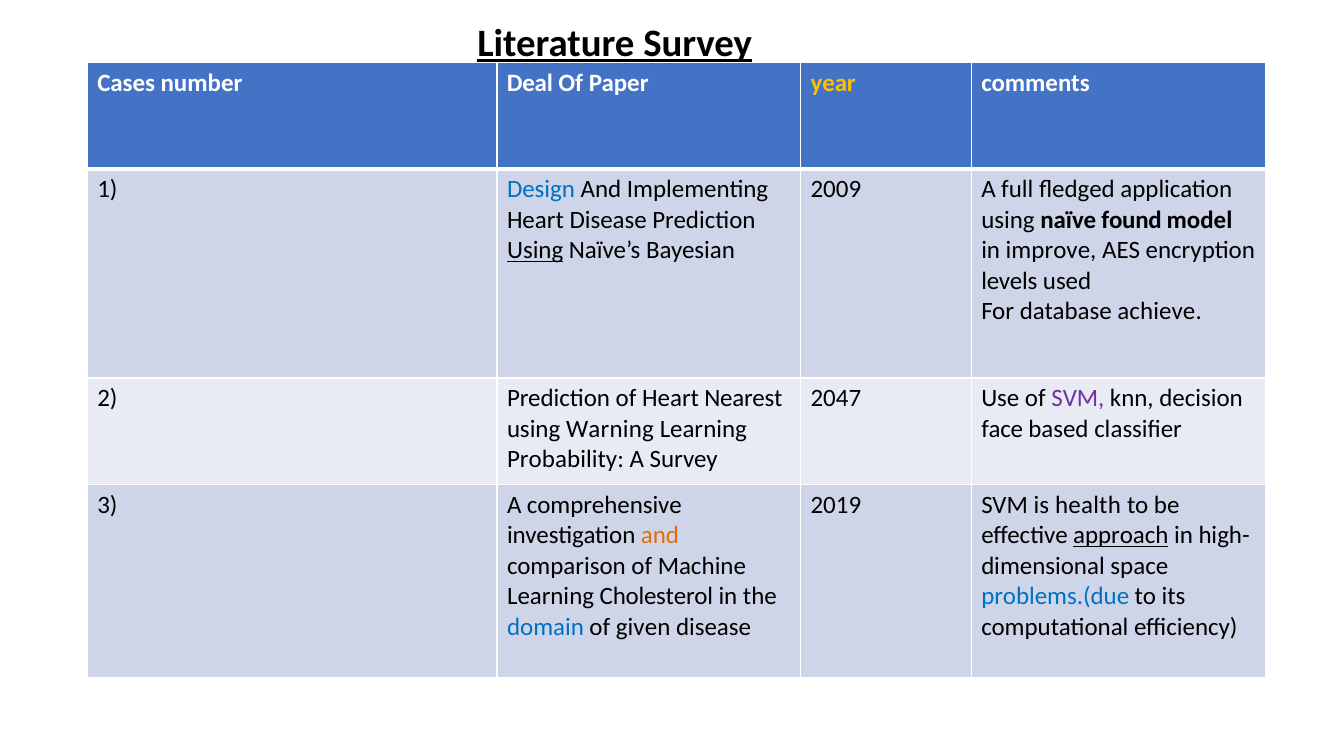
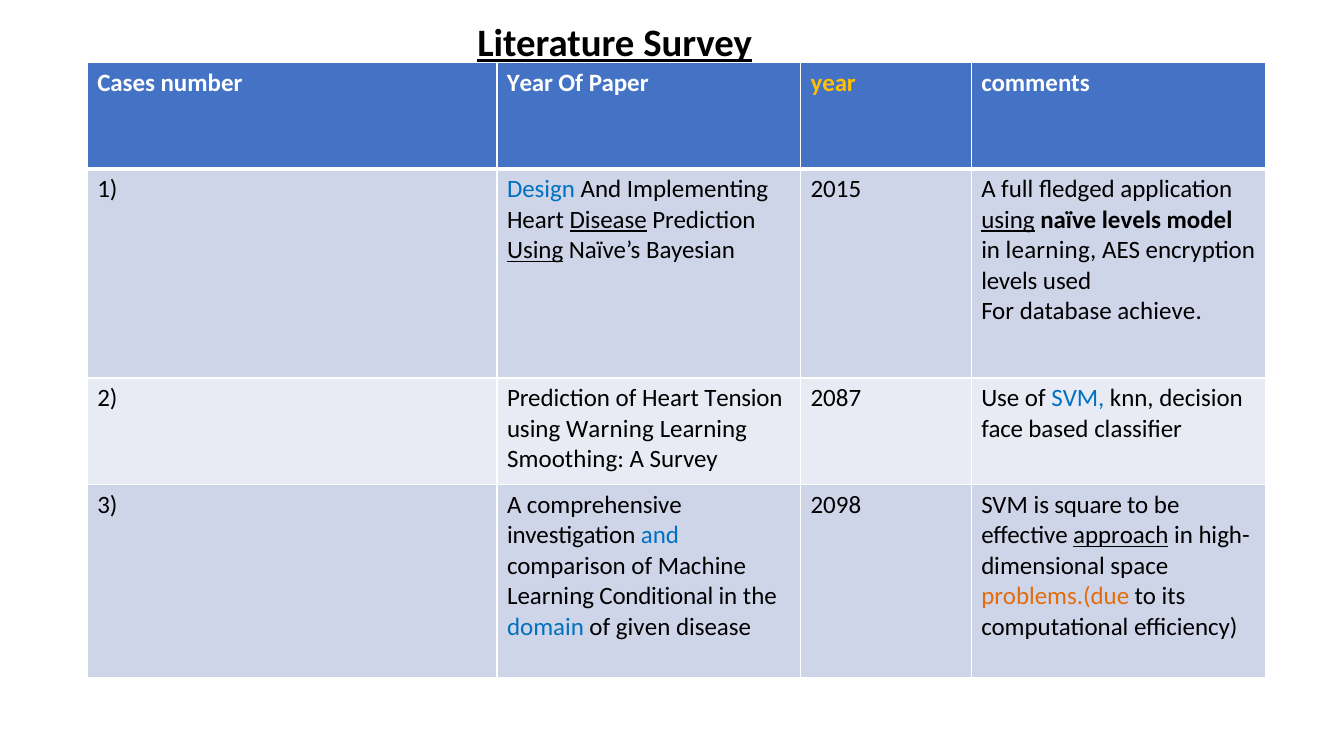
number Deal: Deal -> Year (530, 83)
2009: 2009 -> 2015 (836, 190)
Disease underline: none -> present (608, 220)
using underline: none -> present (1008, 220)
naïve found: found -> levels (1131, 220)
in improve: improve -> learning (1051, 251)
Nearest: Nearest -> Tension (743, 399)
2047: 2047 -> 2087 (836, 399)
SVM colour: purple -> blue (1078, 399)
Probability: Probability -> Smoothing (565, 460)
2019: 2019 -> 2098 (836, 506)
health: health -> square (1088, 506)
and colour: orange -> blue (660, 536)
Cholesterol: Cholesterol -> Conditional (656, 597)
problems.(due colour: blue -> orange (1055, 597)
